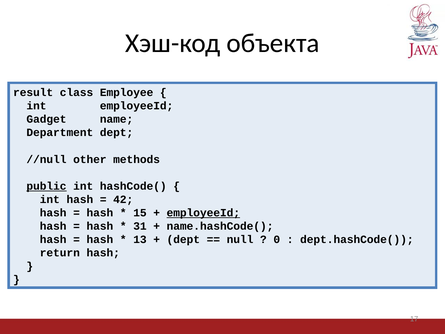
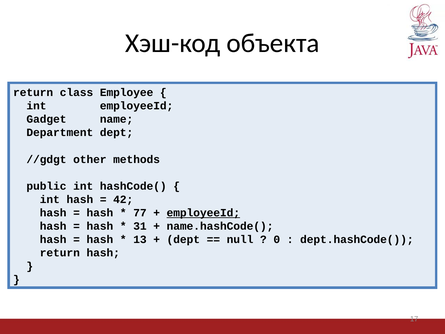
result: result -> return (33, 92)
//null: //null -> //gdgt (46, 159)
public underline: present -> none (46, 186)
15: 15 -> 77 (140, 213)
